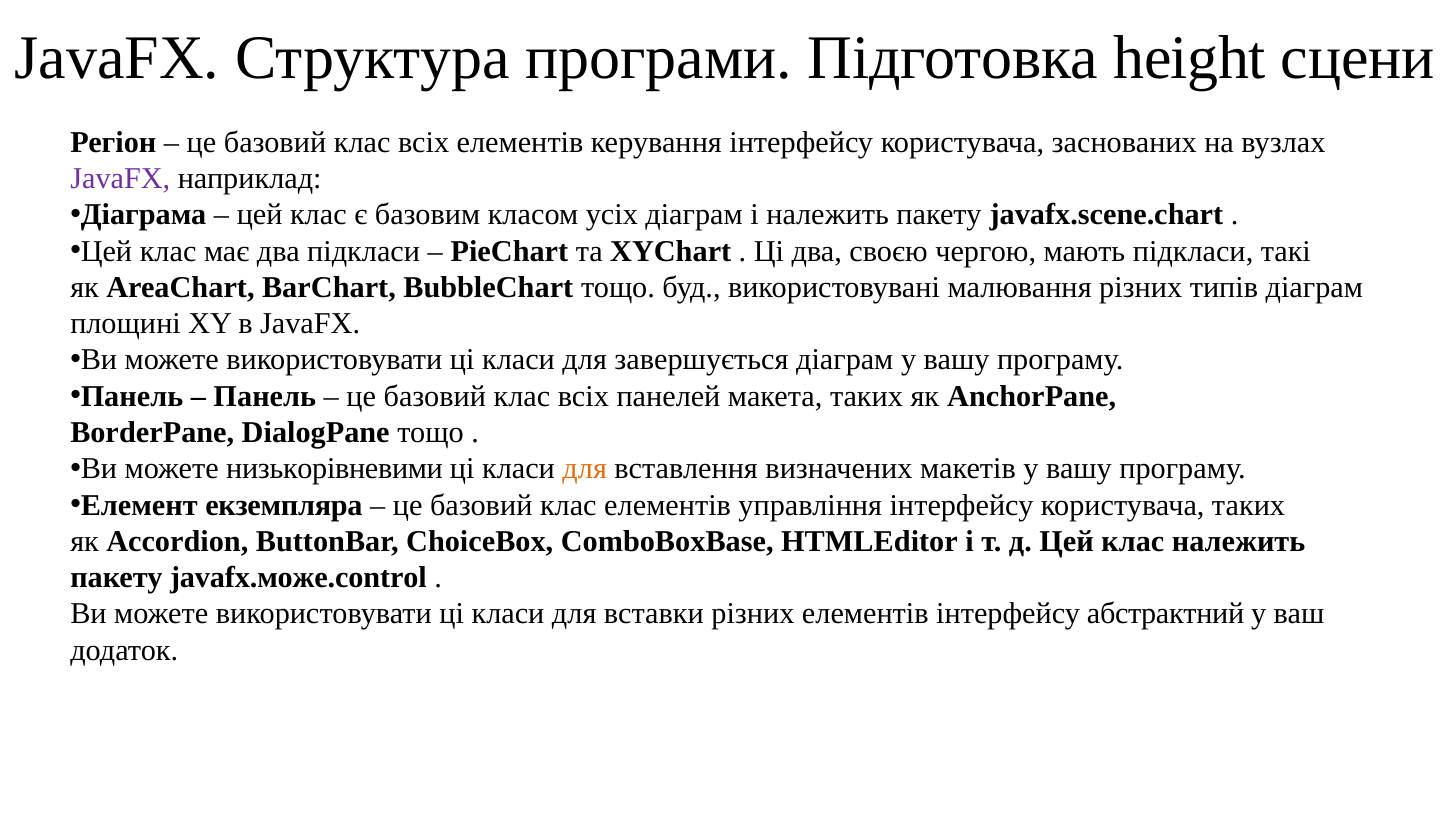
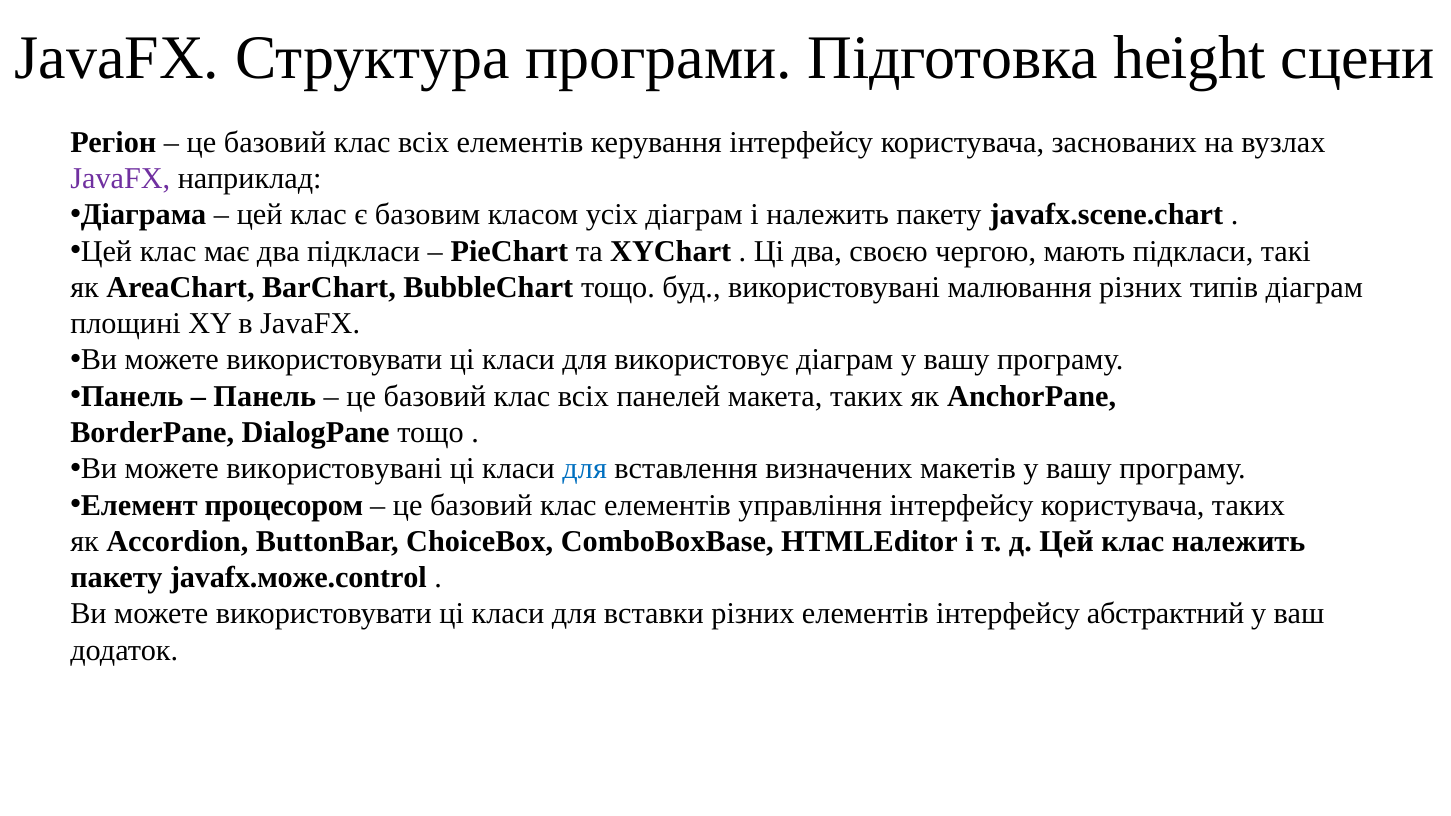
завершується: завершується -> використовує (702, 360)
можете низькорівневими: низькорівневими -> використовувані (334, 469)
для colour: orange -> blue (585, 469)
екземпляра: екземпляра -> процесором (284, 505)
